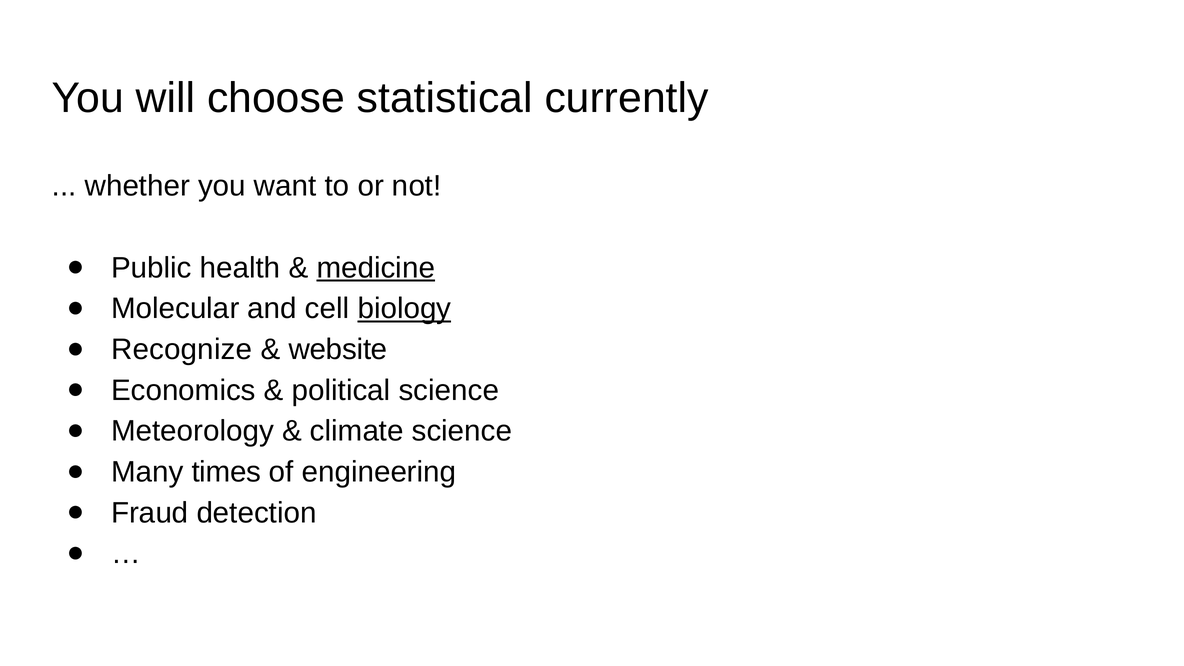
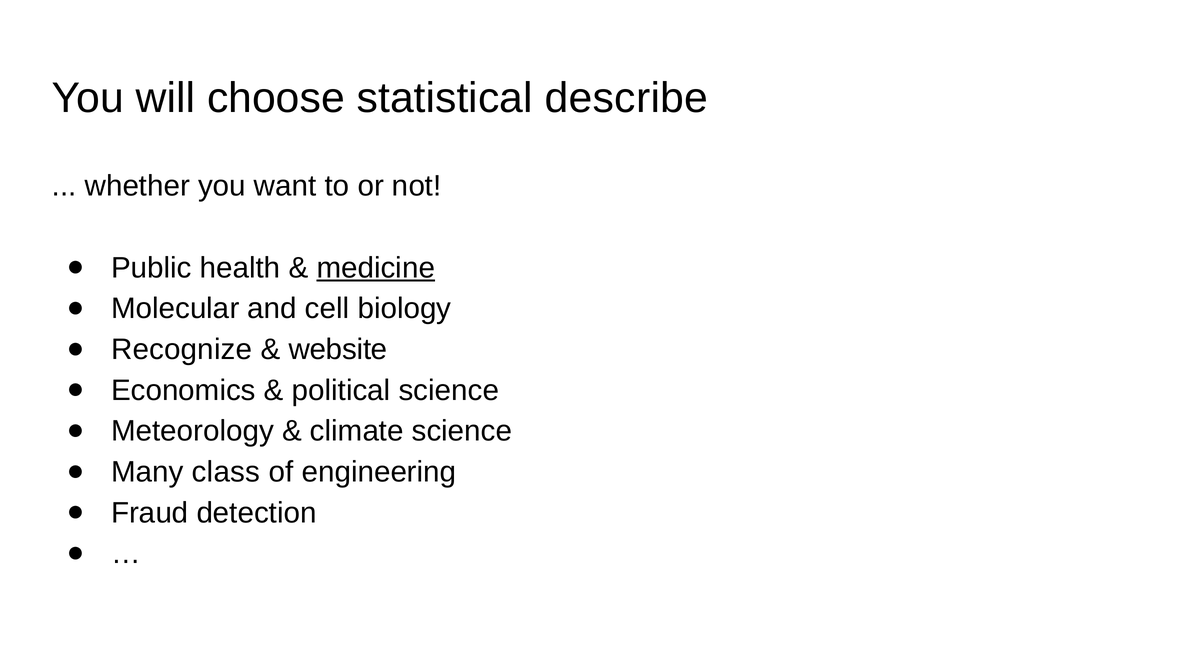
currently: currently -> describe (626, 98)
biology underline: present -> none (404, 309)
times: times -> class (226, 472)
